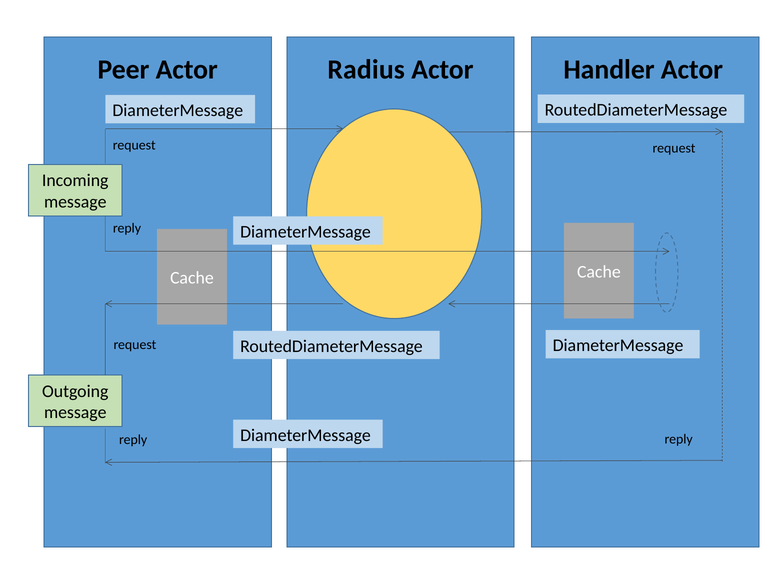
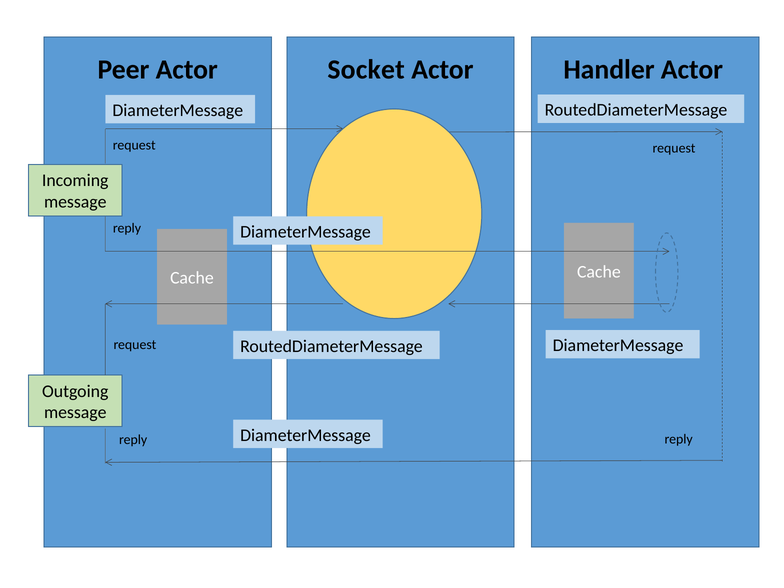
Radius: Radius -> Socket (366, 70)
